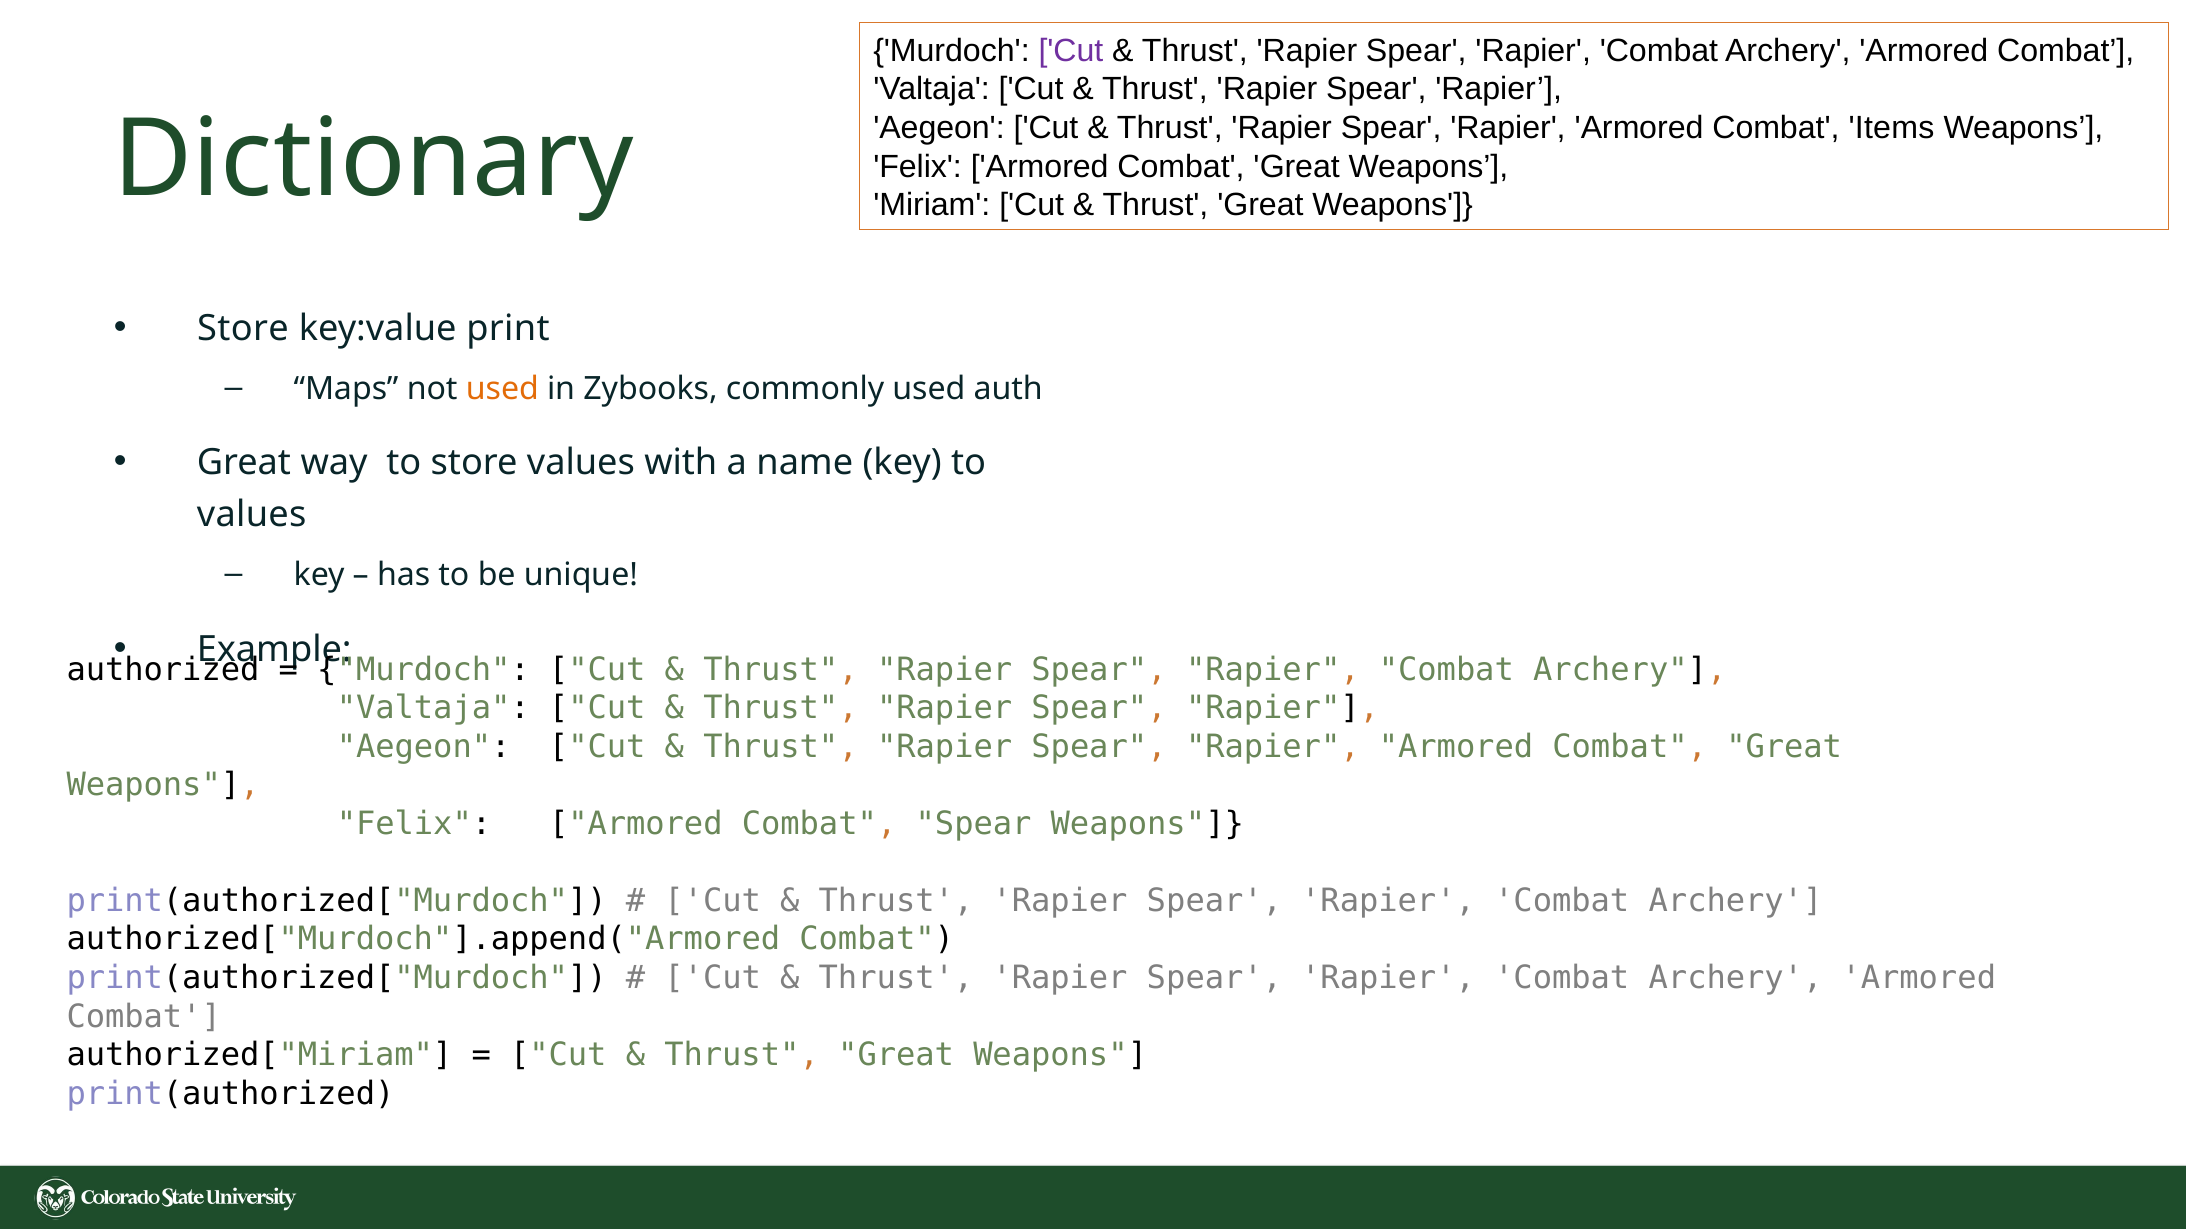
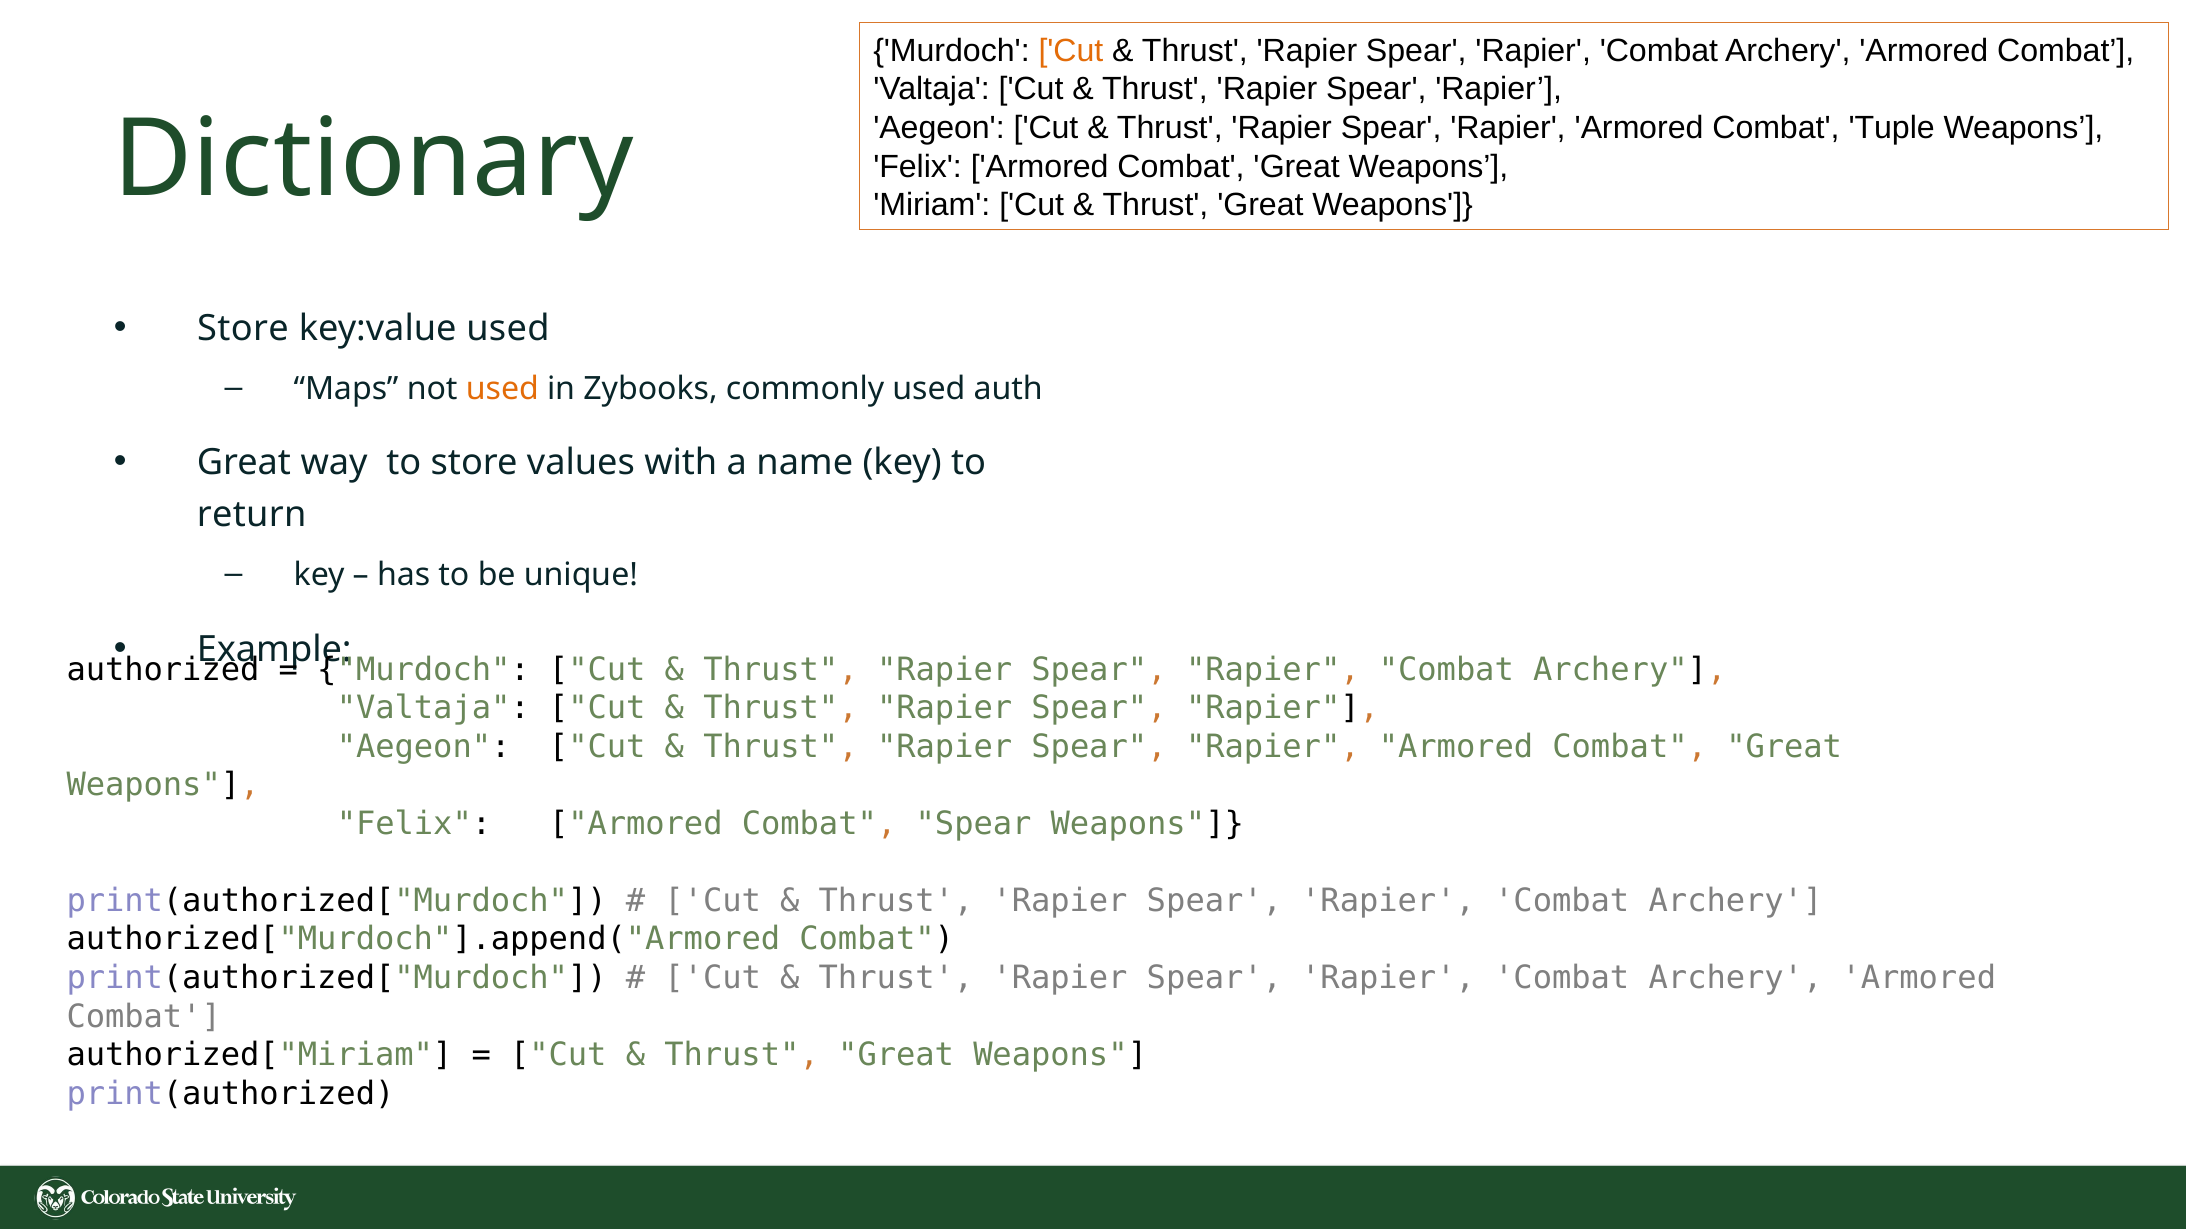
Cut colour: purple -> orange (1071, 51)
Items: Items -> Tuple (1892, 128)
key:value print: print -> used (508, 328)
values: values -> return (252, 515)
